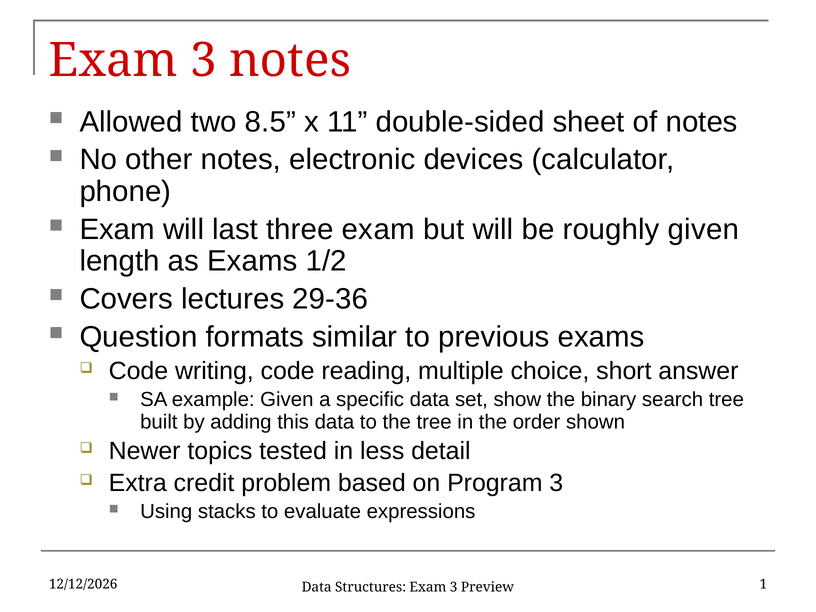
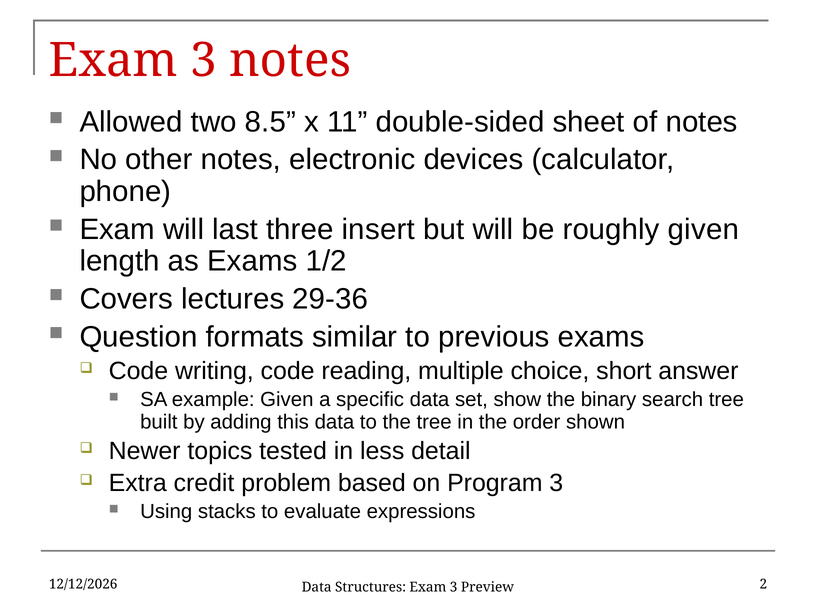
three exam: exam -> insert (378, 229)
1: 1 -> 2 (763, 584)
